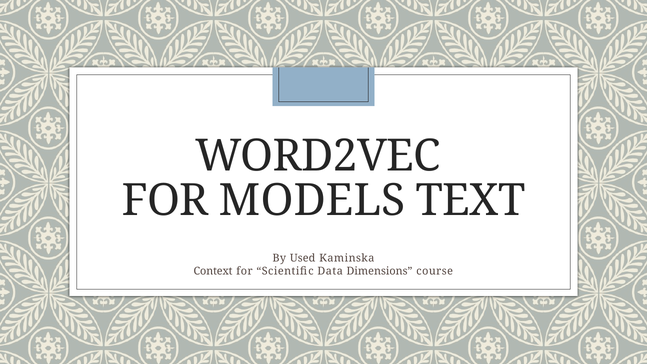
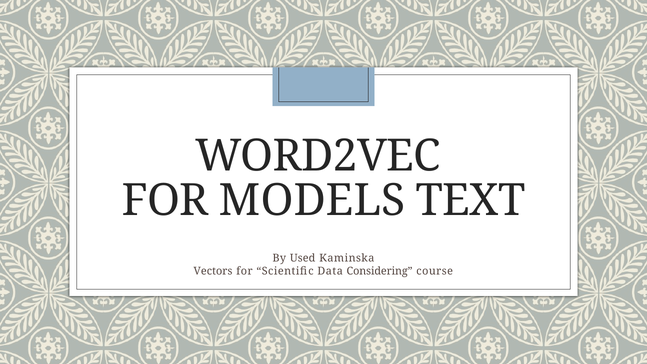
Context: Context -> Vectors (213, 271)
Dimensions: Dimensions -> Considering (380, 271)
